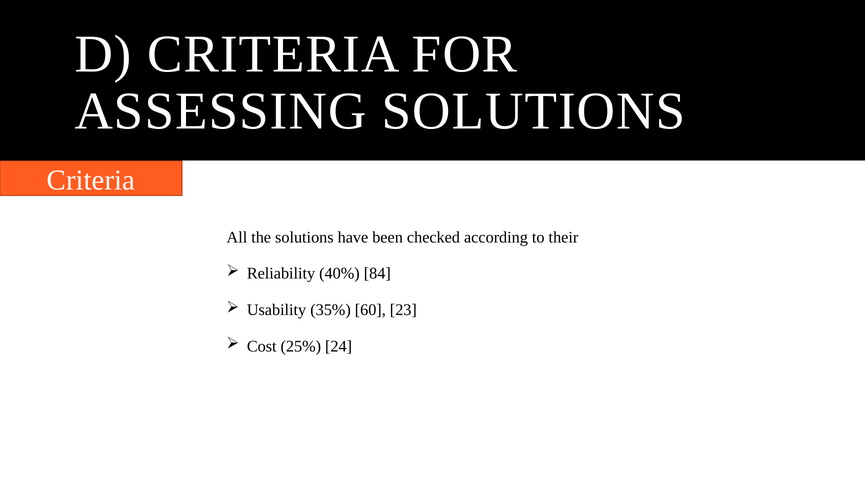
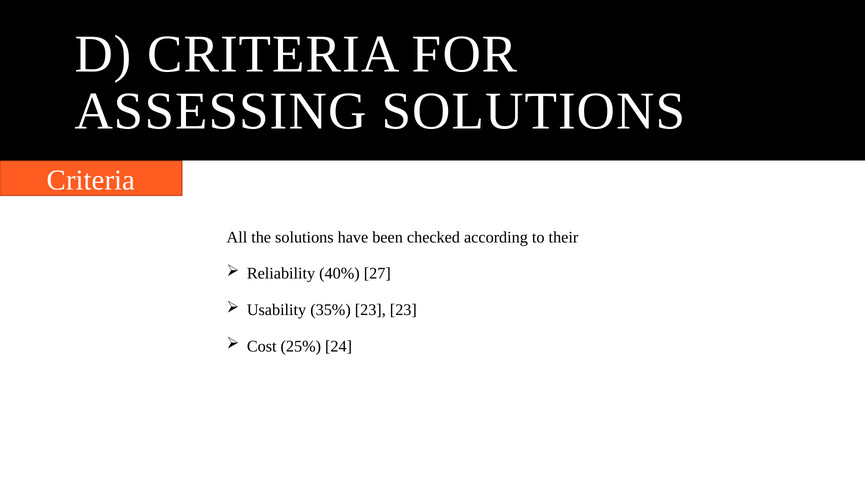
84: 84 -> 27 (377, 274)
35% 60: 60 -> 23 (370, 310)
